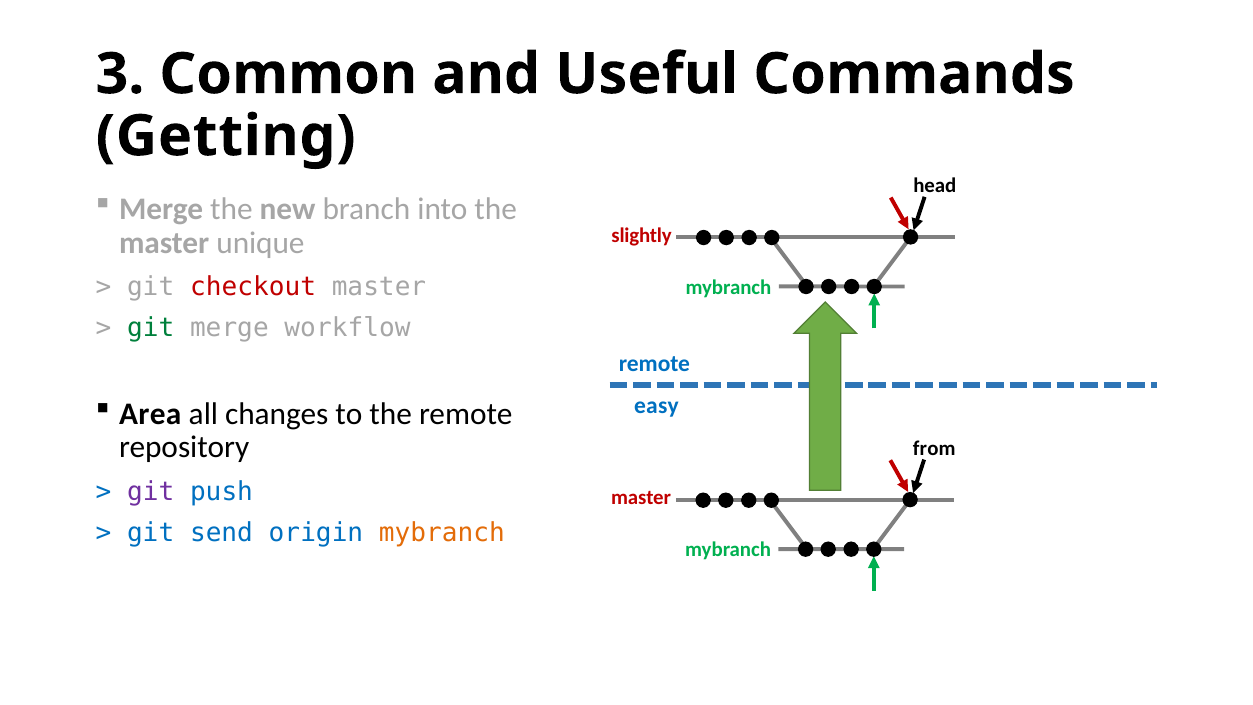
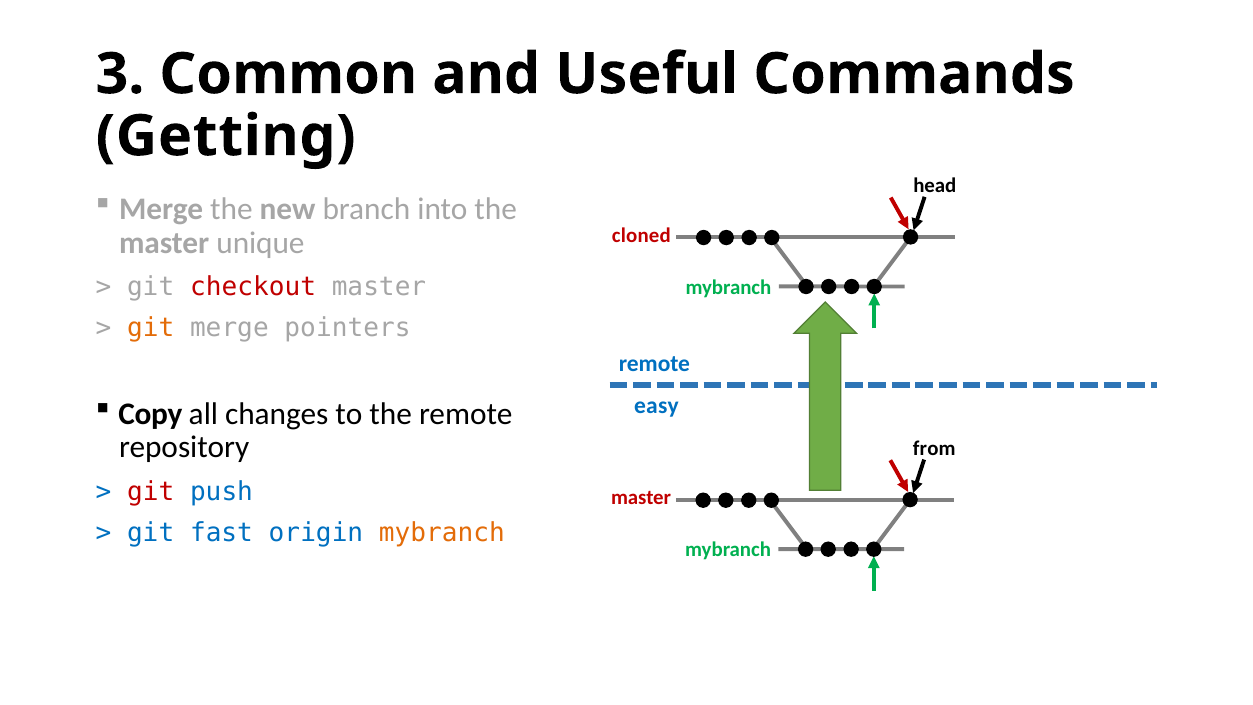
slightly: slightly -> cloned (641, 235)
git colour: green -> orange (151, 328)
workflow: workflow -> pointers (348, 328)
Area: Area -> Copy (150, 414)
git colour: purple -> red (151, 492)
send: send -> fast (221, 533)
